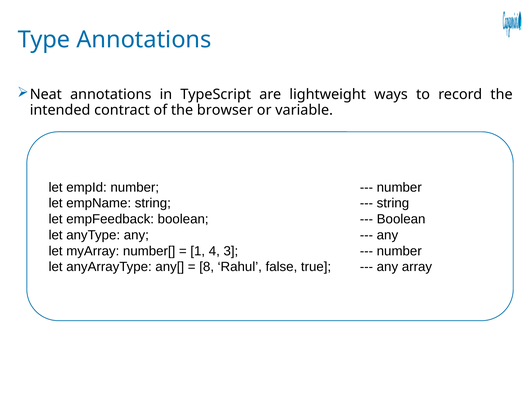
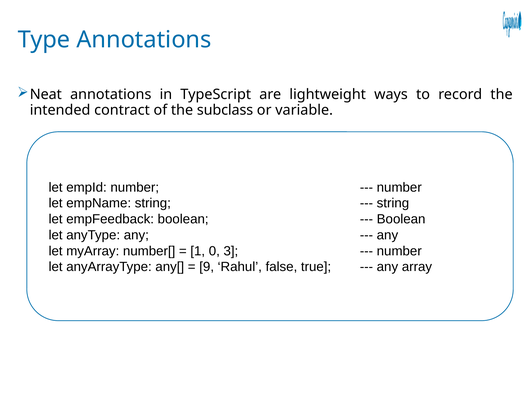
browser: browser -> subclass (225, 110)
4: 4 -> 0 (214, 251)
8: 8 -> 9 (207, 267)
